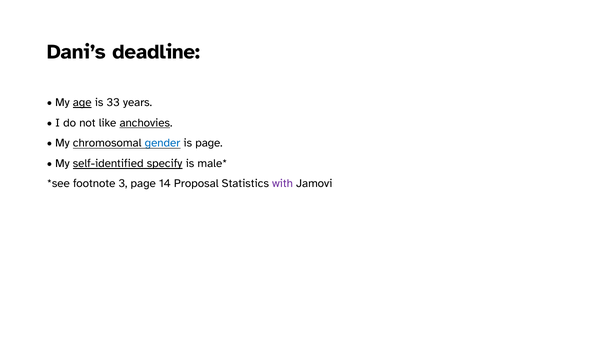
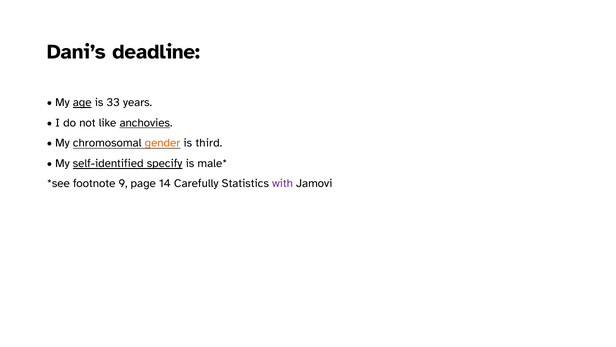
gender colour: blue -> orange (162, 143)
is page: page -> third (209, 143)
3: 3 -> 9 (123, 183)
Proposal: Proposal -> Carefully (196, 183)
